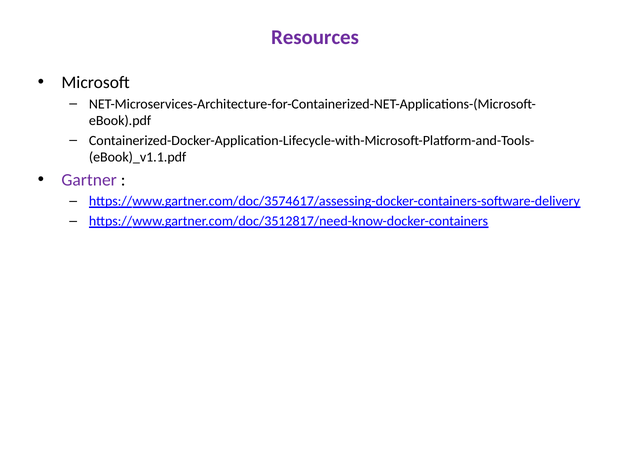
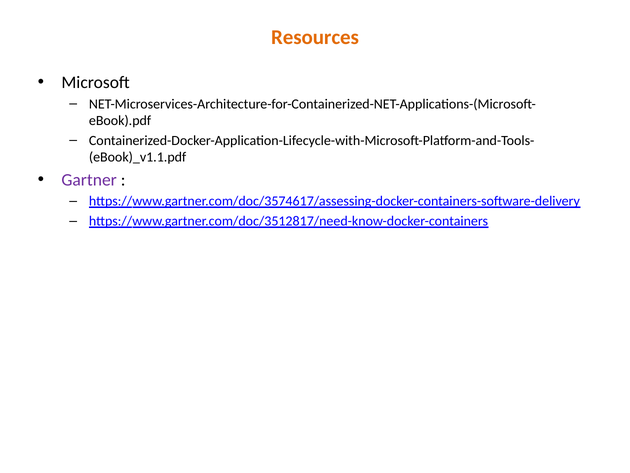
Resources colour: purple -> orange (315, 37)
